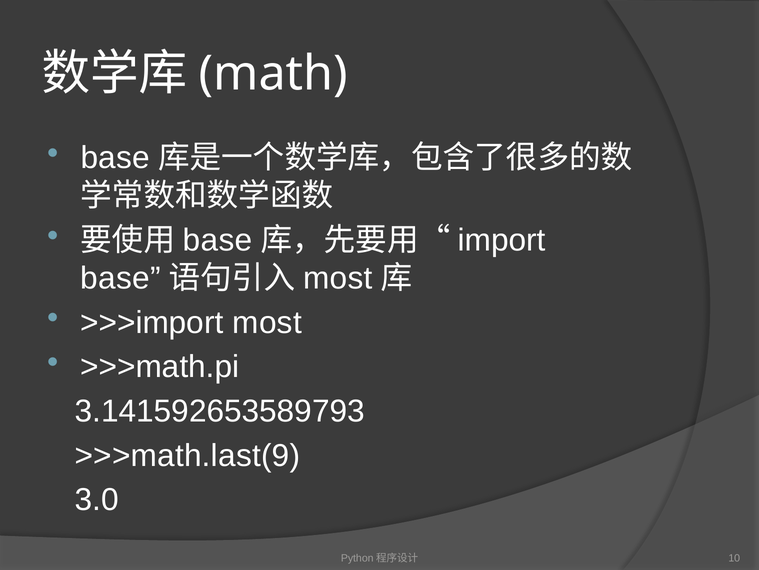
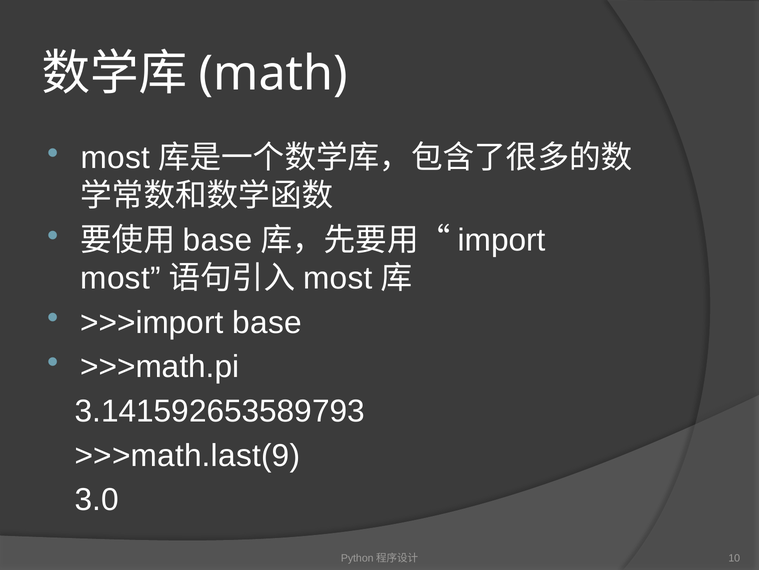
base: base -> most (115, 158)
base: base -> most (121, 278)
>>>import most: most -> base (267, 322)
